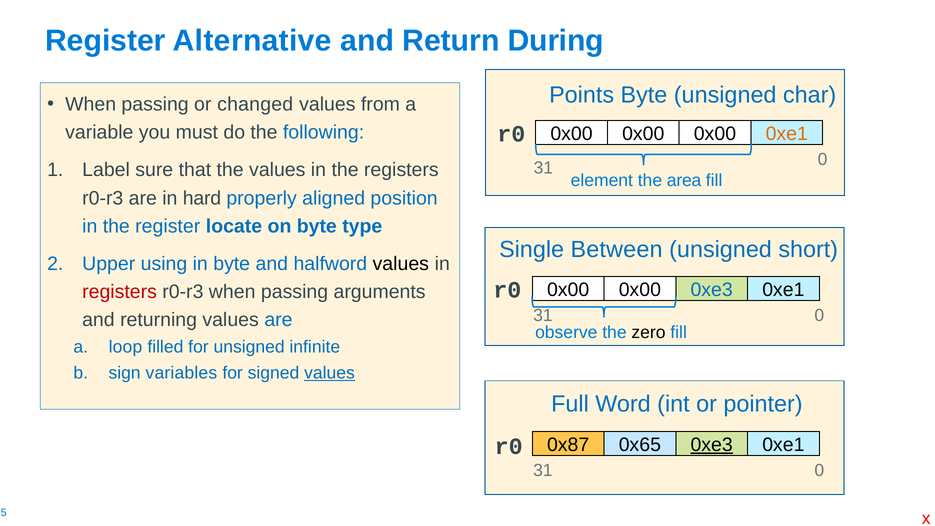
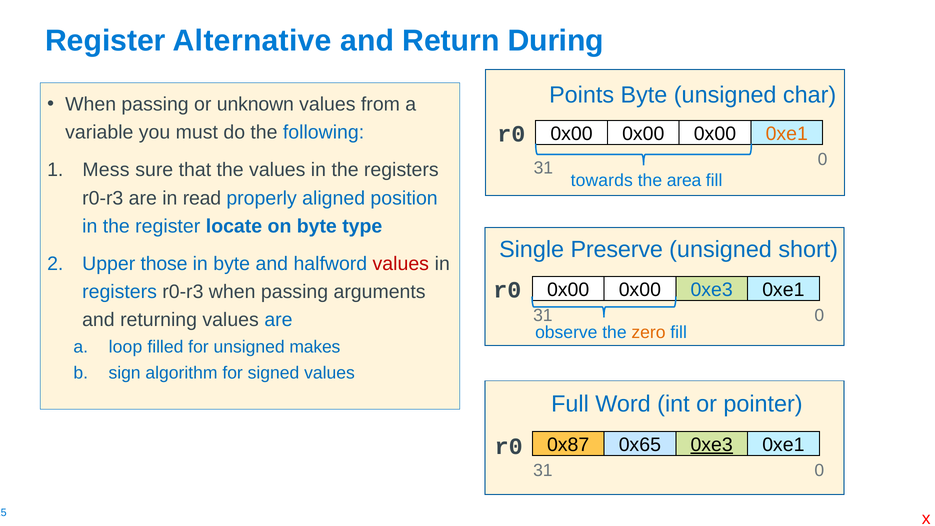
changed: changed -> unknown (255, 104)
Label: Label -> Mess (106, 170)
element: element -> towards (602, 180)
hard: hard -> read (202, 198)
Between: Between -> Preserve (617, 250)
using: using -> those (164, 264)
values colour: black -> red (401, 264)
registers colour: red -> blue (120, 292)
zero colour: black -> orange (649, 332)
infinite: infinite -> makes (315, 347)
variables: variables -> algorithm (181, 373)
values underline: present -> none (330, 373)
